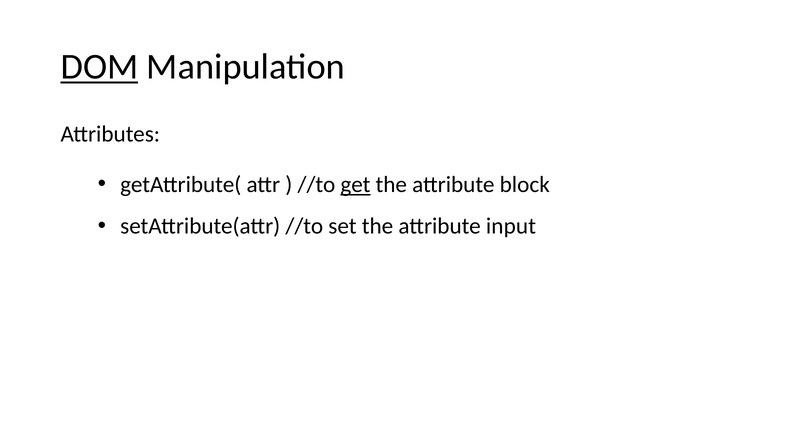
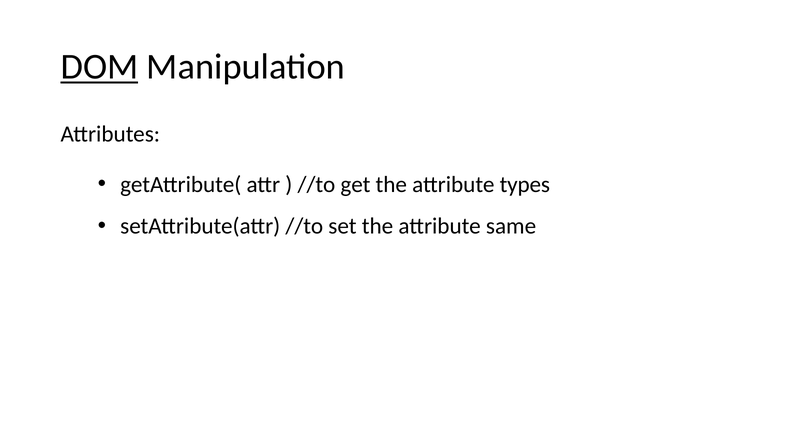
get underline: present -> none (355, 185)
block: block -> types (525, 185)
input: input -> same (511, 226)
